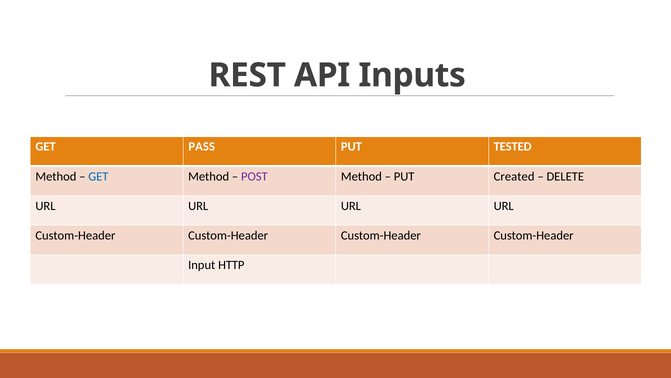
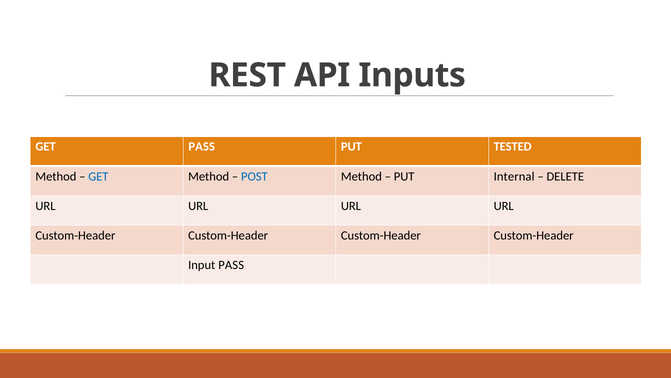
POST colour: purple -> blue (254, 176)
Created: Created -> Internal (514, 176)
Input HTTP: HTTP -> PASS (231, 265)
